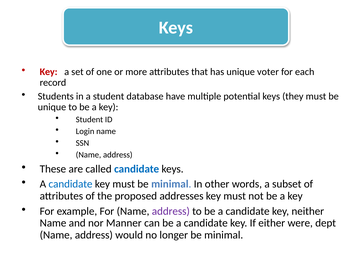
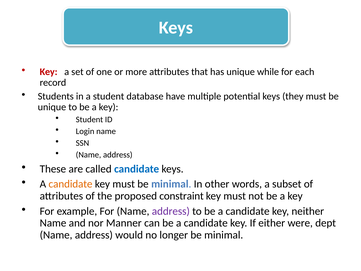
voter: voter -> while (268, 72)
candidate colour: blue -> orange (71, 184)
addresses: addresses -> constraint (182, 196)
